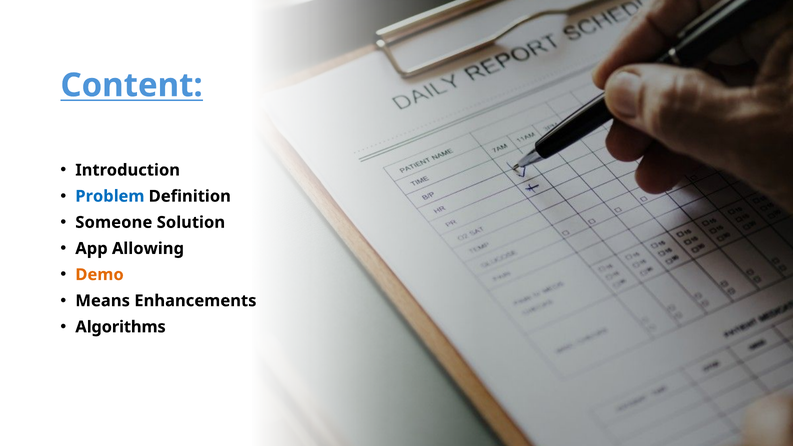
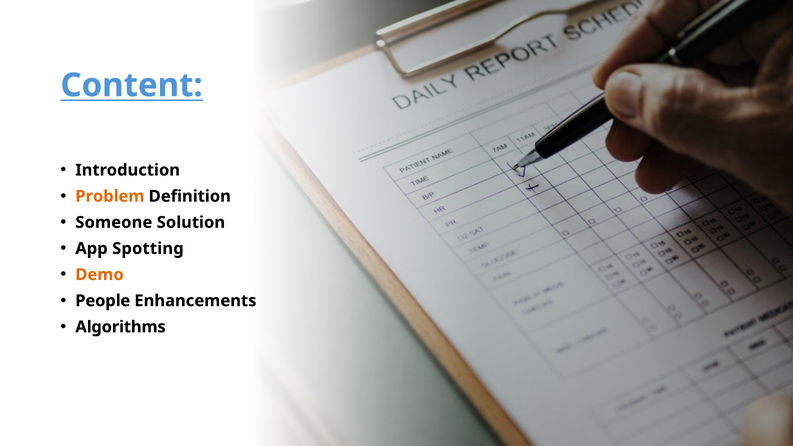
Problem colour: blue -> orange (110, 196)
Allowing: Allowing -> Spotting (148, 249)
Means: Means -> People (103, 301)
